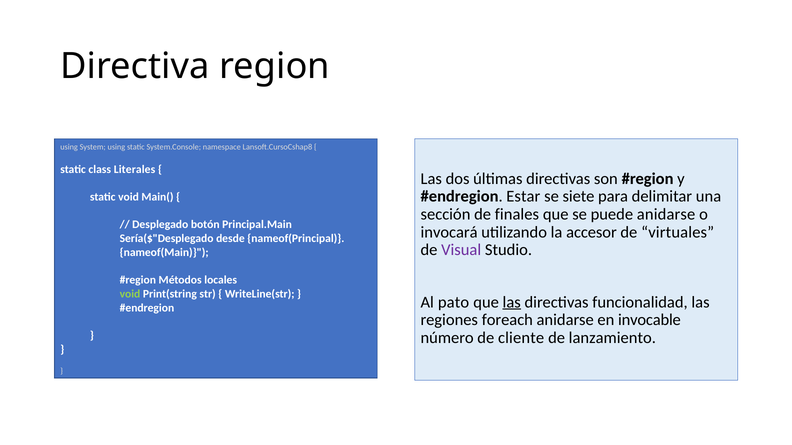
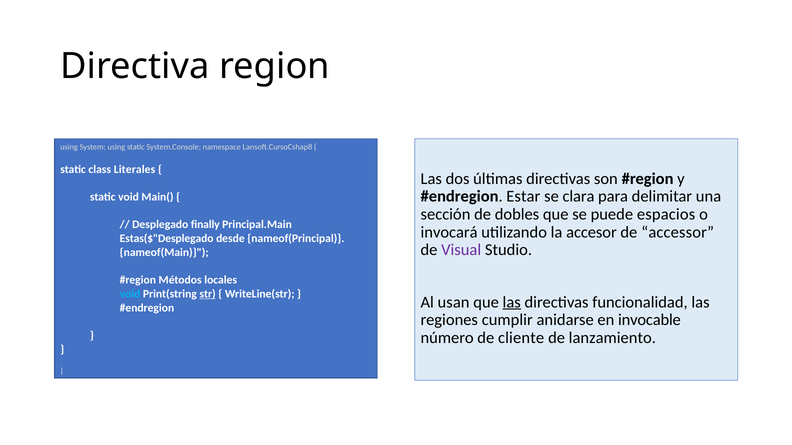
siete: siete -> clara (579, 197)
finales: finales -> dobles (517, 215)
puede anidarse: anidarse -> espacios (666, 215)
botón: botón -> finally (205, 225)
virtuales: virtuales -> accessor (678, 232)
Sería($"Desplegado: Sería($"Desplegado -> Estas($"Desplegado (167, 239)
void colour: light green -> light blue (130, 294)
str underline: none -> present (208, 294)
pato: pato -> usan (454, 302)
foreach: foreach -> cumplir (507, 320)
